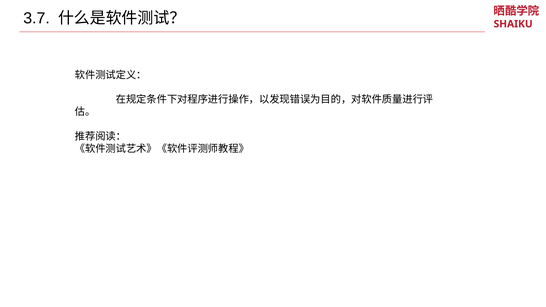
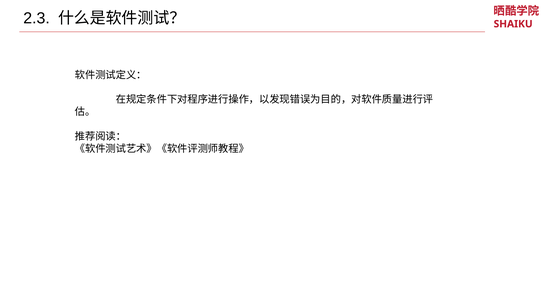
3.7: 3.7 -> 2.3 (37, 18)
